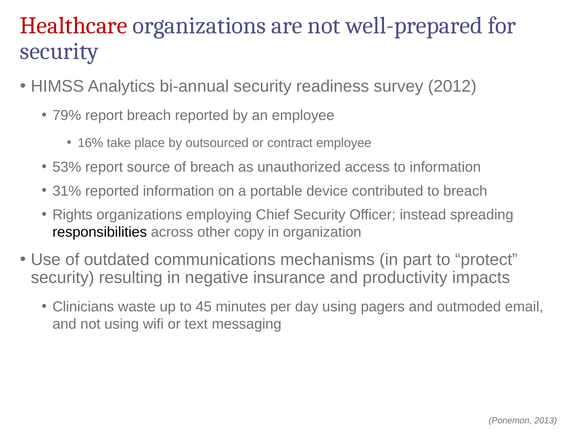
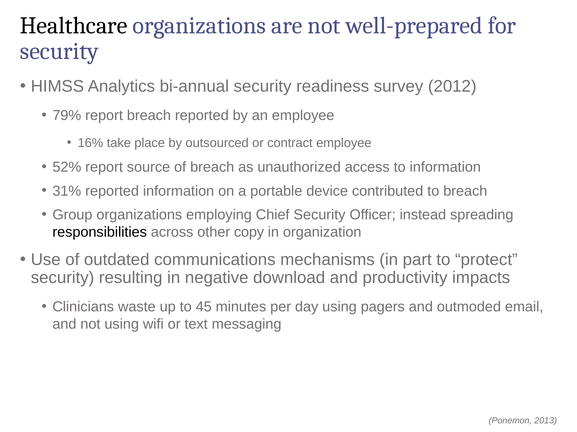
Healthcare colour: red -> black (74, 26)
53%: 53% -> 52% (67, 167)
Rights: Rights -> Group (72, 215)
insurance: insurance -> download (289, 278)
